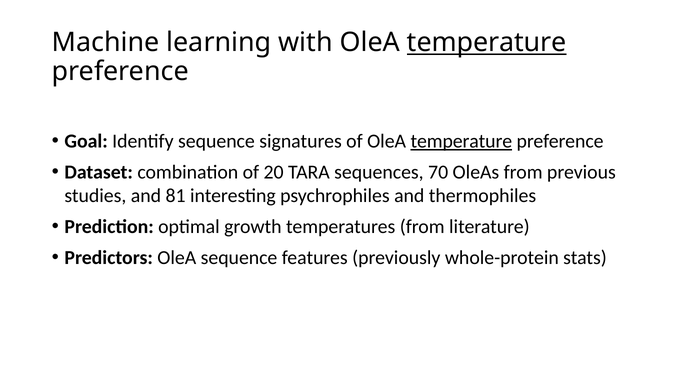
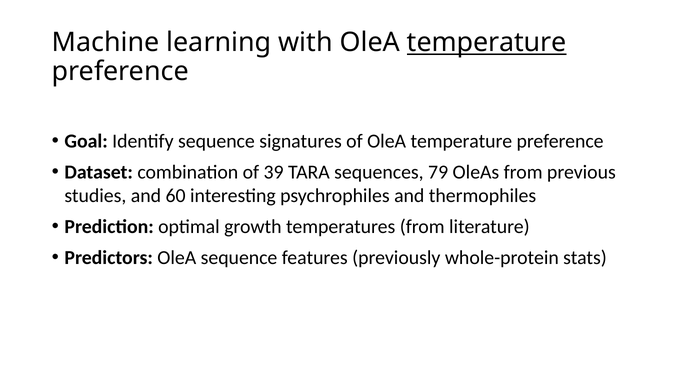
temperature underline: present -> none (461, 141)
20: 20 -> 39 (274, 172)
70: 70 -> 79 (438, 172)
81: 81 -> 60 (176, 196)
